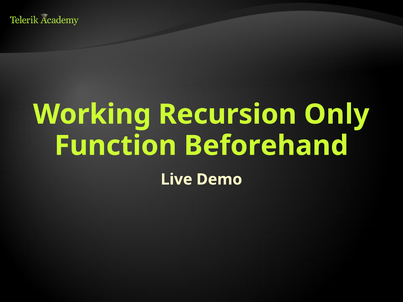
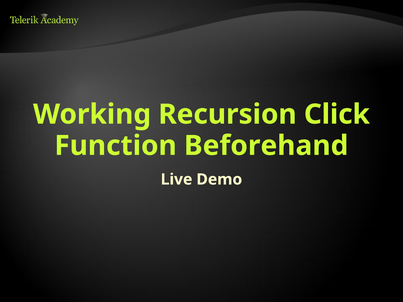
Only: Only -> Click (337, 114)
